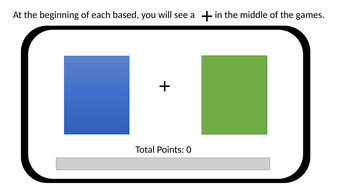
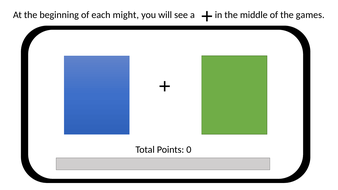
based: based -> might (126, 15)
